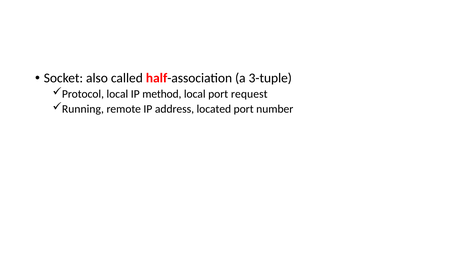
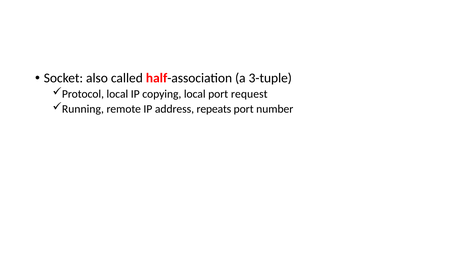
method: method -> copying (162, 94)
located: located -> repeats (214, 109)
